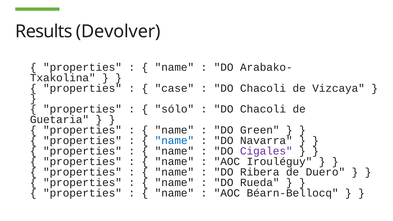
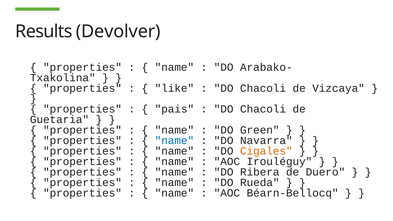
case: case -> like (174, 88)
sólo: sólo -> pais (174, 109)
Cigales colour: purple -> orange (266, 151)
